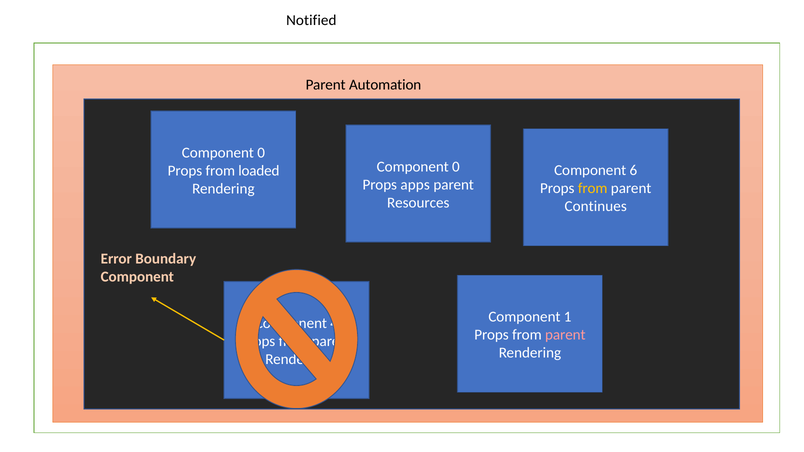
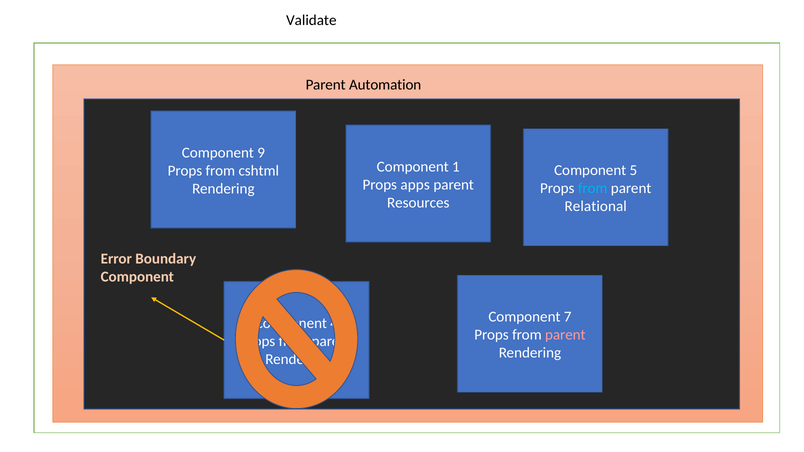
Notified: Notified -> Validate (311, 20)
0: 0 -> 9 (261, 153)
0: 0 -> 1 (456, 167)
6: 6 -> 5 (633, 170)
loaded: loaded -> cshtml (259, 171)
from colour: yellow -> light blue (593, 188)
Continues: Continues -> Relational (596, 207)
1: 1 -> 7 (568, 317)
